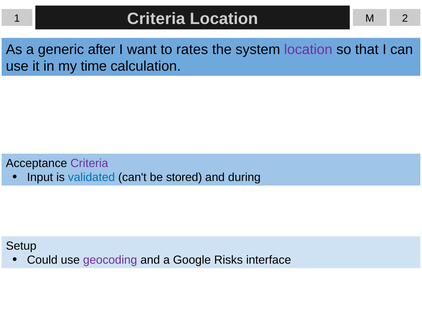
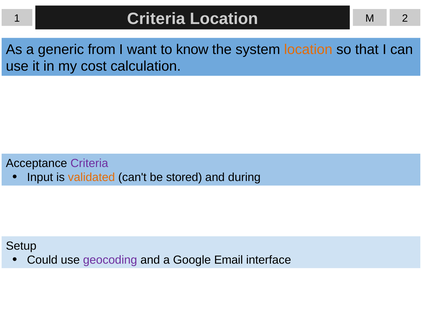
after: after -> from (102, 49)
rates: rates -> know (192, 49)
location colour: purple -> orange (308, 49)
time: time -> cost (94, 66)
validated colour: blue -> orange (91, 178)
Risks: Risks -> Email (229, 260)
